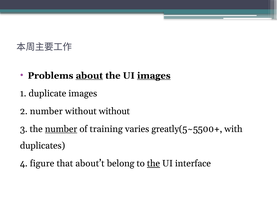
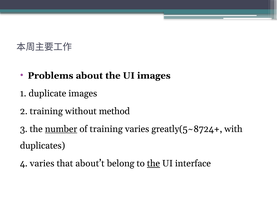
about underline: present -> none (89, 76)
images underline: present -> none (154, 76)
2 number: number -> training (46, 111)
without without: without -> method (114, 111)
greatly(5~5500+: greatly(5~5500+ -> greatly(5~8724+ (187, 129)
4 figure: figure -> varies (42, 163)
